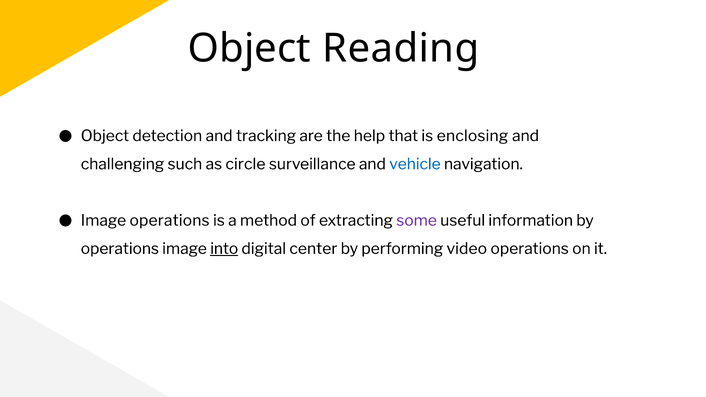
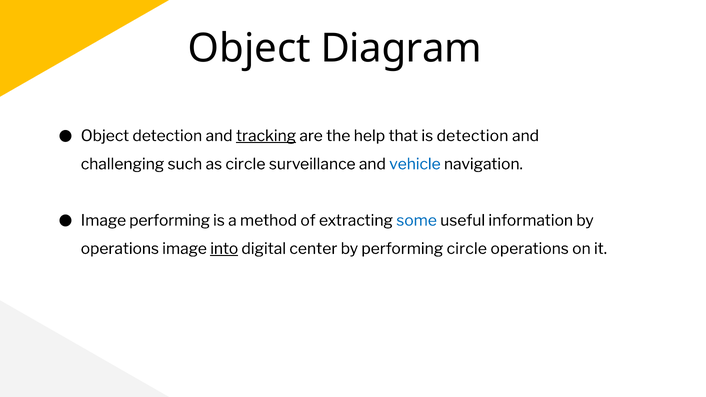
Reading: Reading -> Diagram (401, 49)
tracking underline: none -> present (266, 136)
is enclosing: enclosing -> detection (472, 136)
Image operations: operations -> performing (170, 221)
some colour: purple -> blue (417, 221)
performing video: video -> circle (467, 249)
